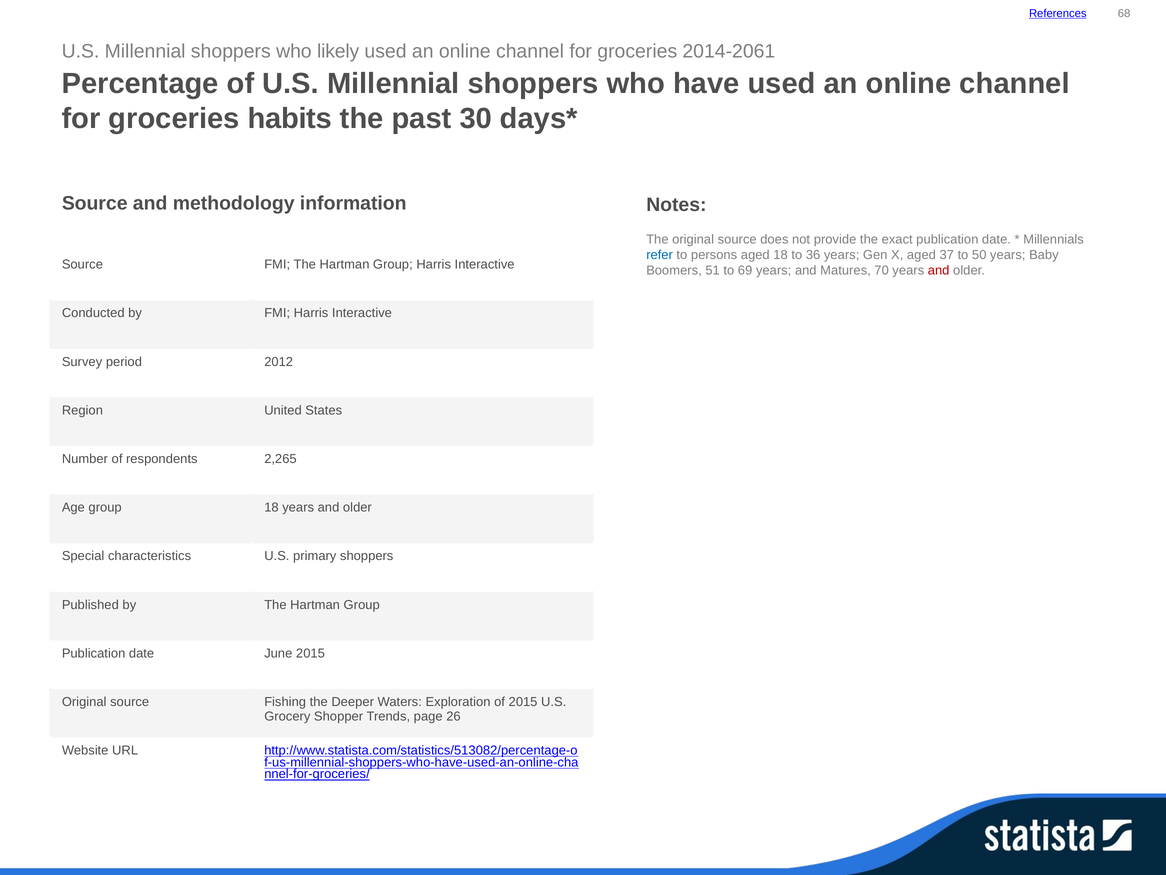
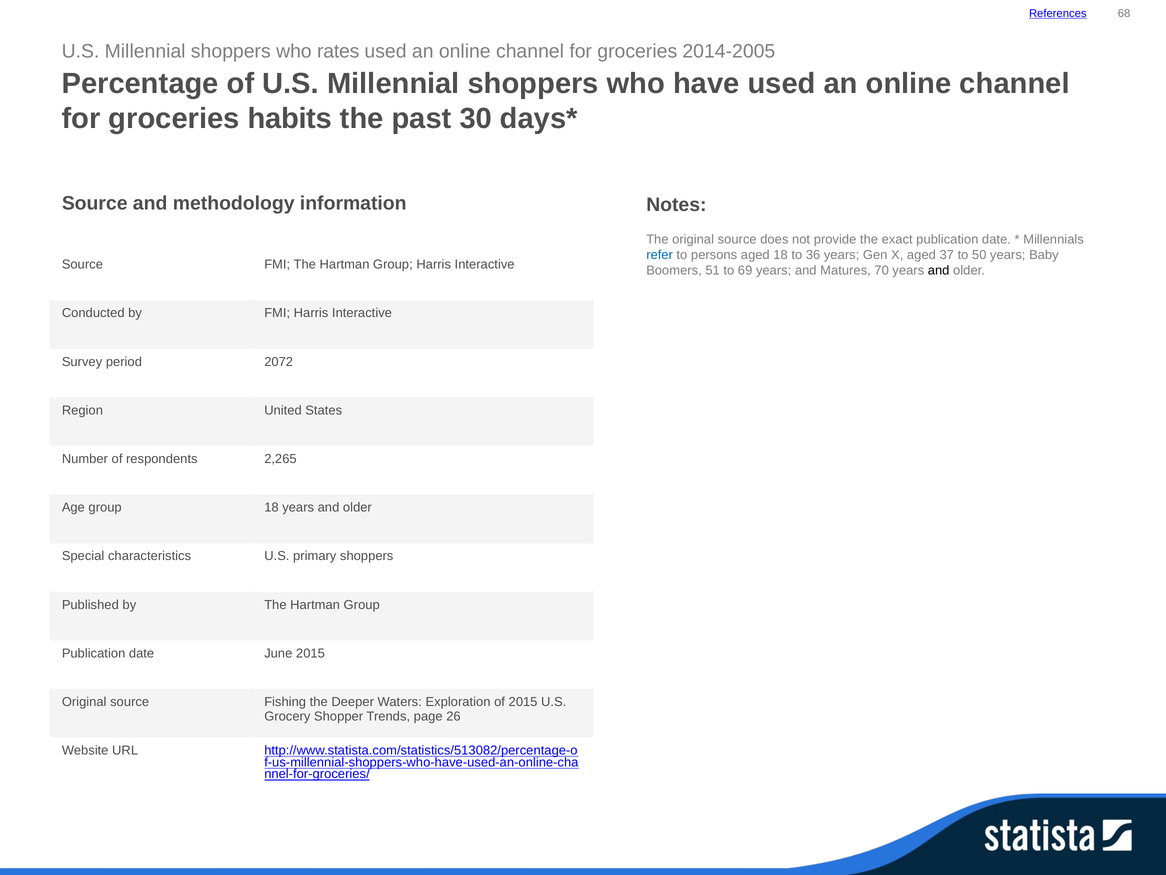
likely: likely -> rates (338, 51)
2014-2061: 2014-2061 -> 2014-2005 (729, 51)
and colour: red -> black (939, 270)
2012: 2012 -> 2072 (279, 362)
